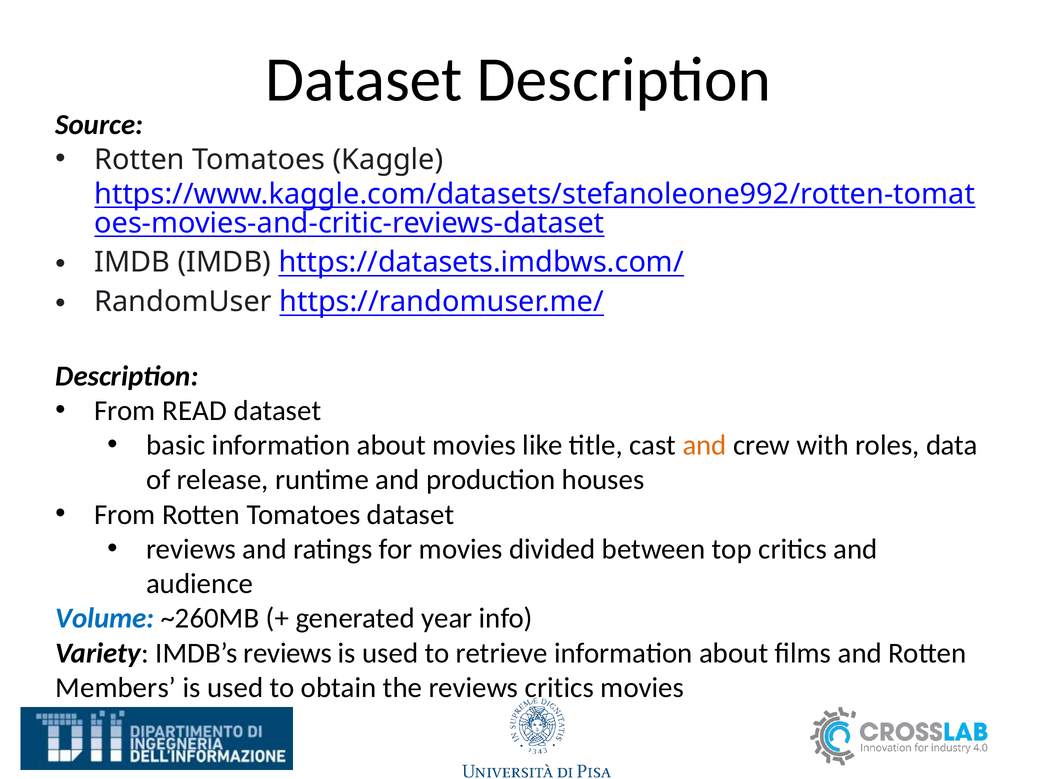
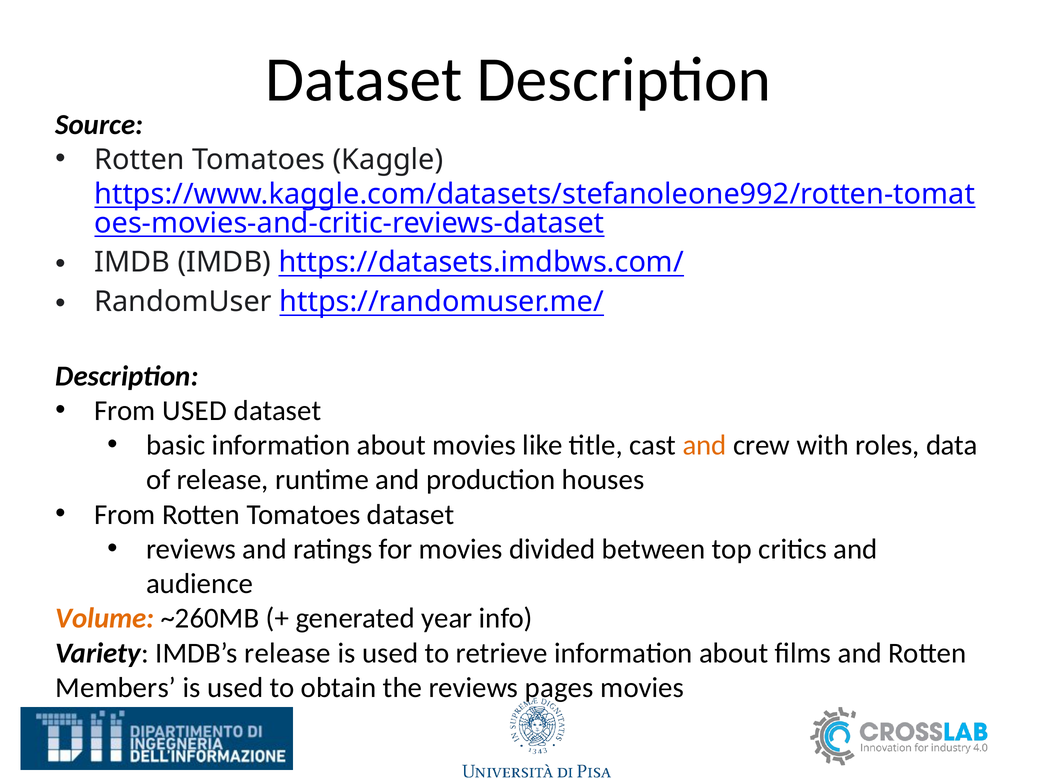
From READ: READ -> USED (195, 411)
Volume colour: blue -> orange (105, 619)
IMDB’s reviews: reviews -> release (287, 653)
reviews critics: critics -> pages (559, 688)
